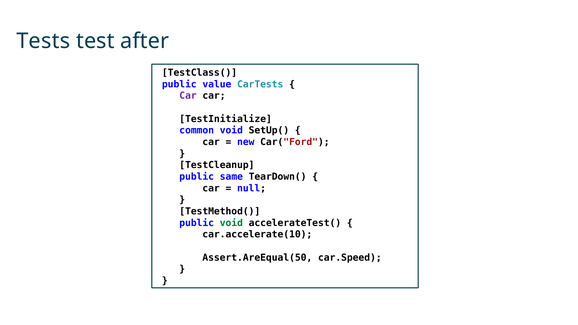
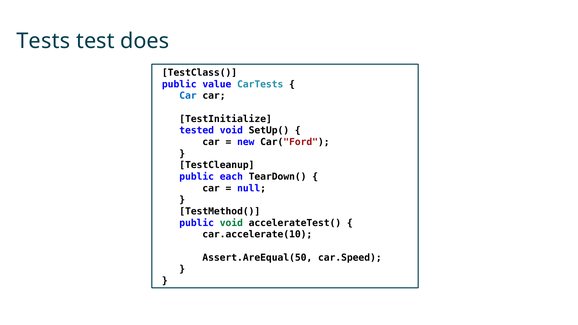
after: after -> does (145, 41)
Car colour: purple -> blue (188, 96)
common: common -> tested (197, 131)
same: same -> each (231, 177)
